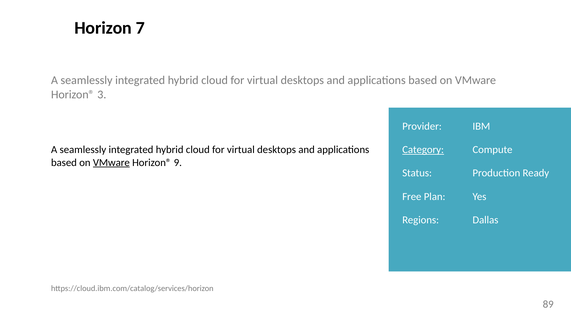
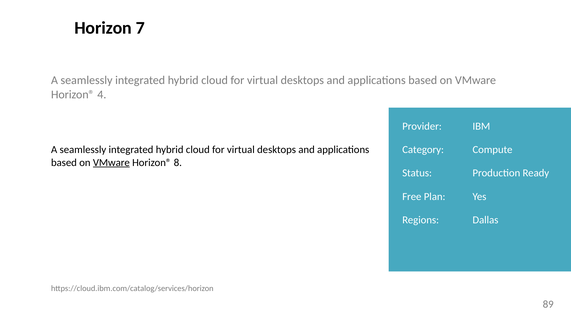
3: 3 -> 4 (102, 95)
Category underline: present -> none (423, 150)
9: 9 -> 8 (178, 163)
